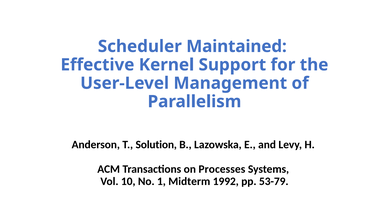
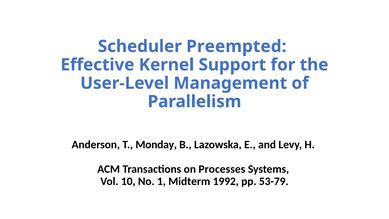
Maintained: Maintained -> Preempted (236, 46)
Solution: Solution -> Monday (156, 144)
